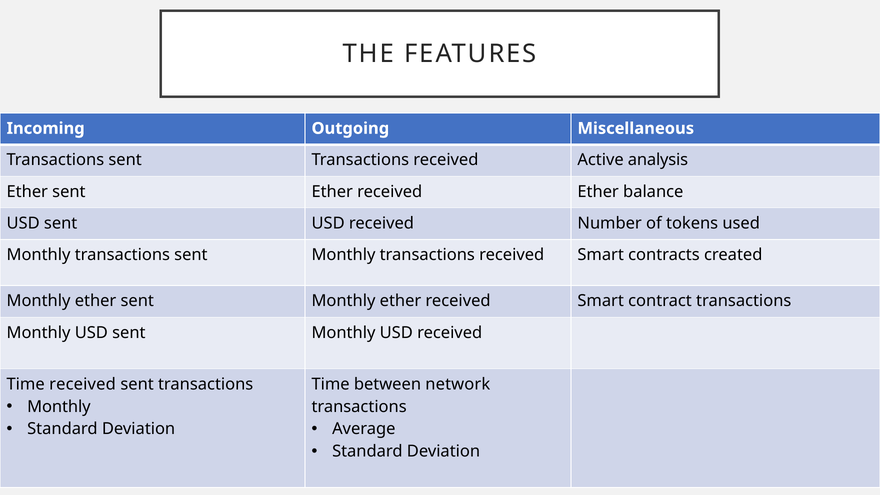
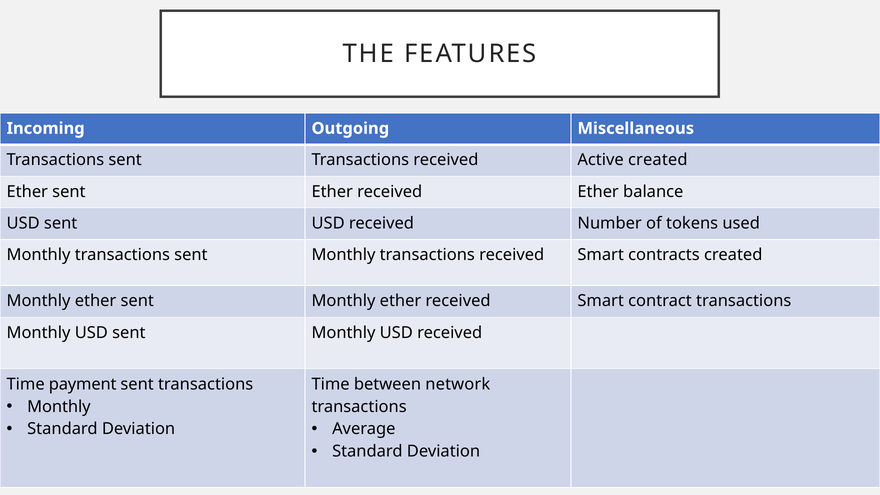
Active analysis: analysis -> created (658, 160)
Time received: received -> payment (83, 384)
